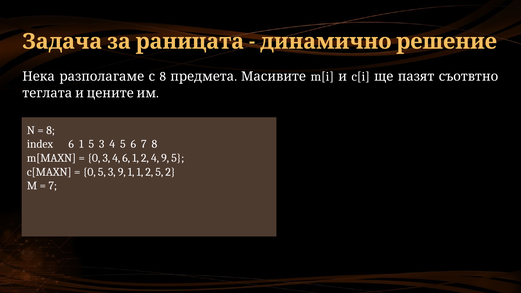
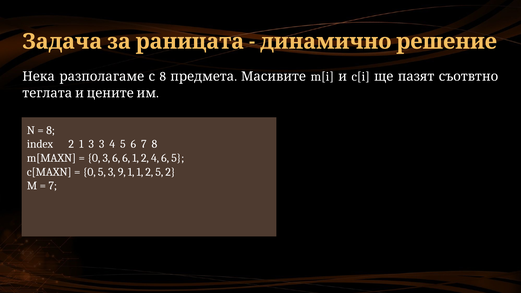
index 6: 6 -> 2 (71, 144)
1 5: 5 -> 3 (91, 144)
0 3 4: 4 -> 6 (116, 158)
4 9: 9 -> 6 (165, 158)
